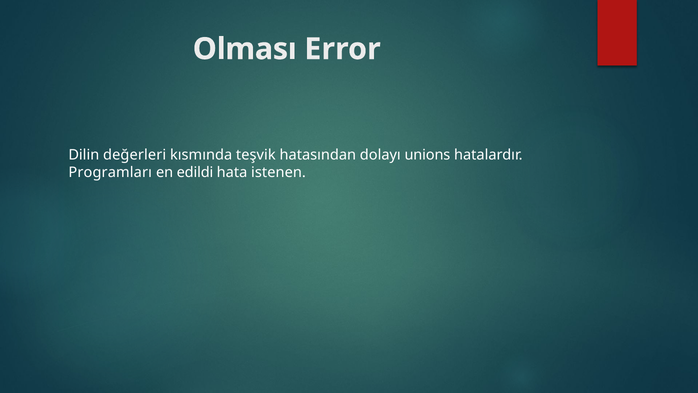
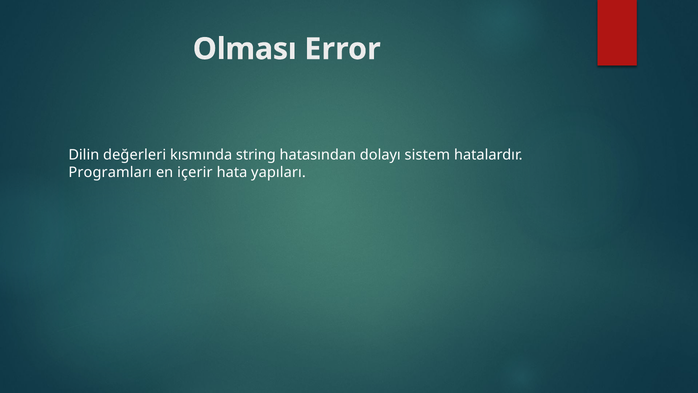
teşvik: teşvik -> string (256, 155)
unions: unions -> sistem (427, 155)
edildi: edildi -> içerir (195, 172)
istenen: istenen -> yapıları (278, 172)
